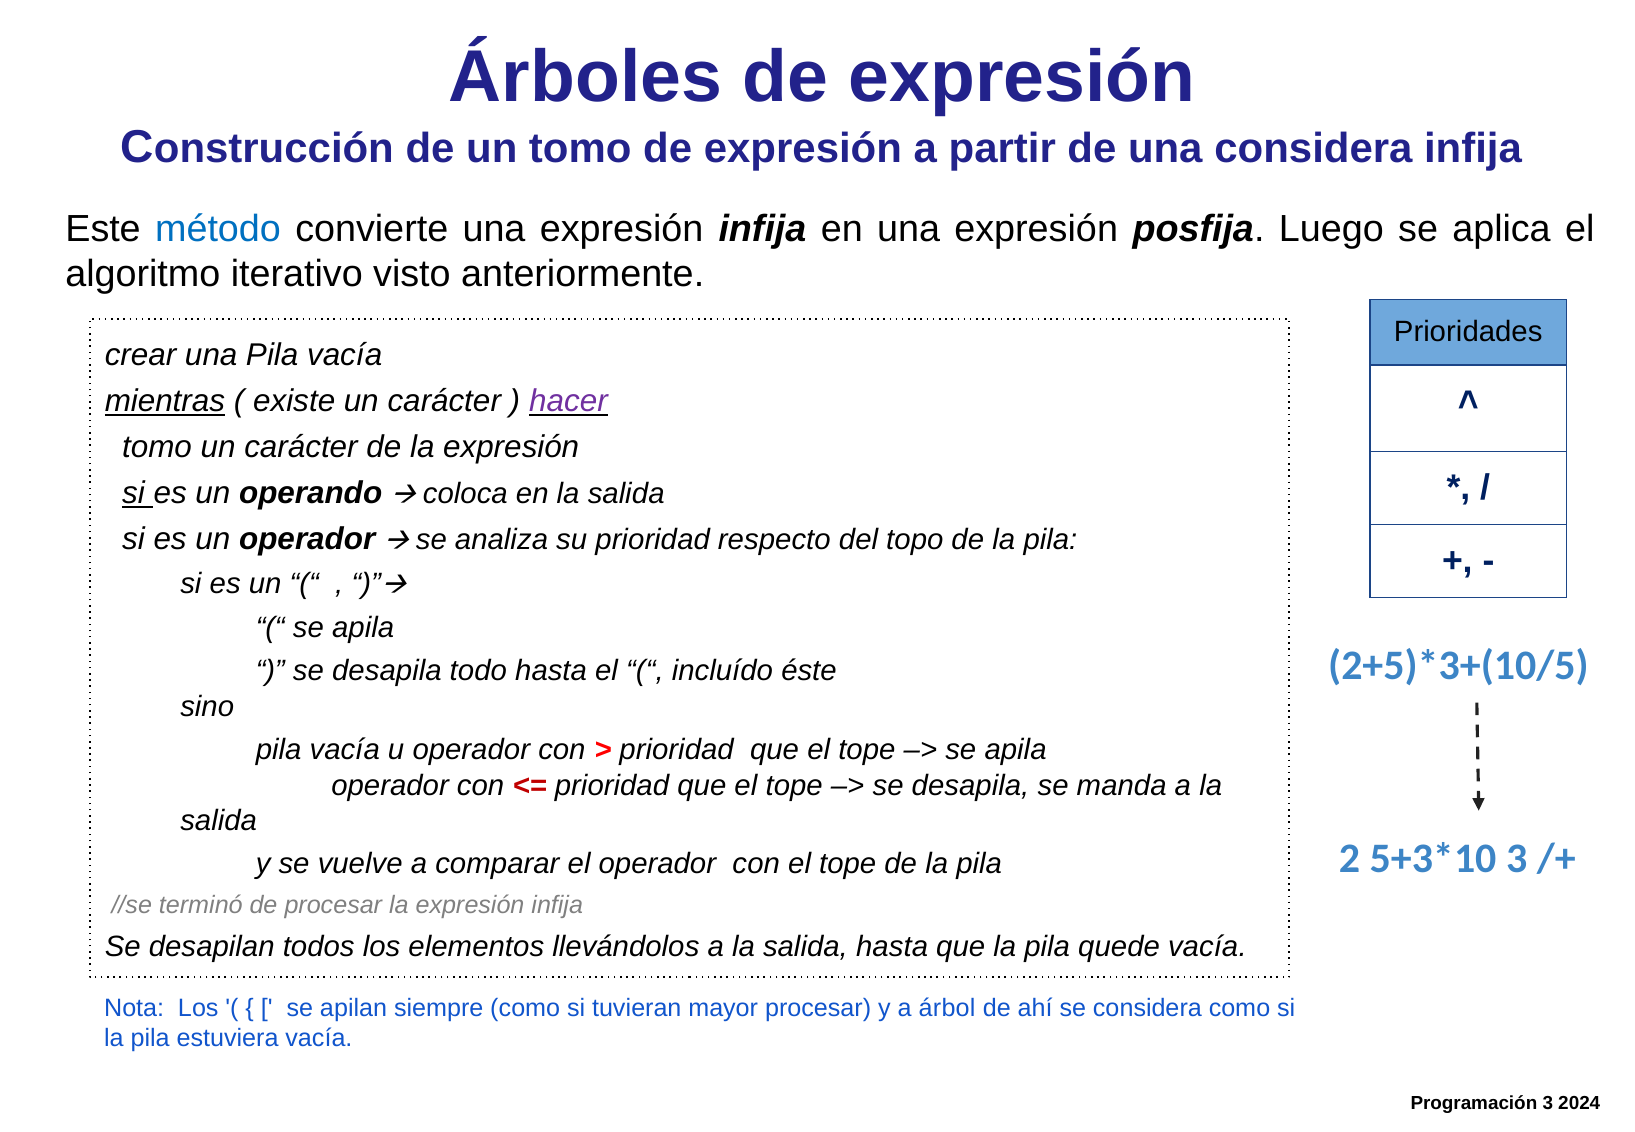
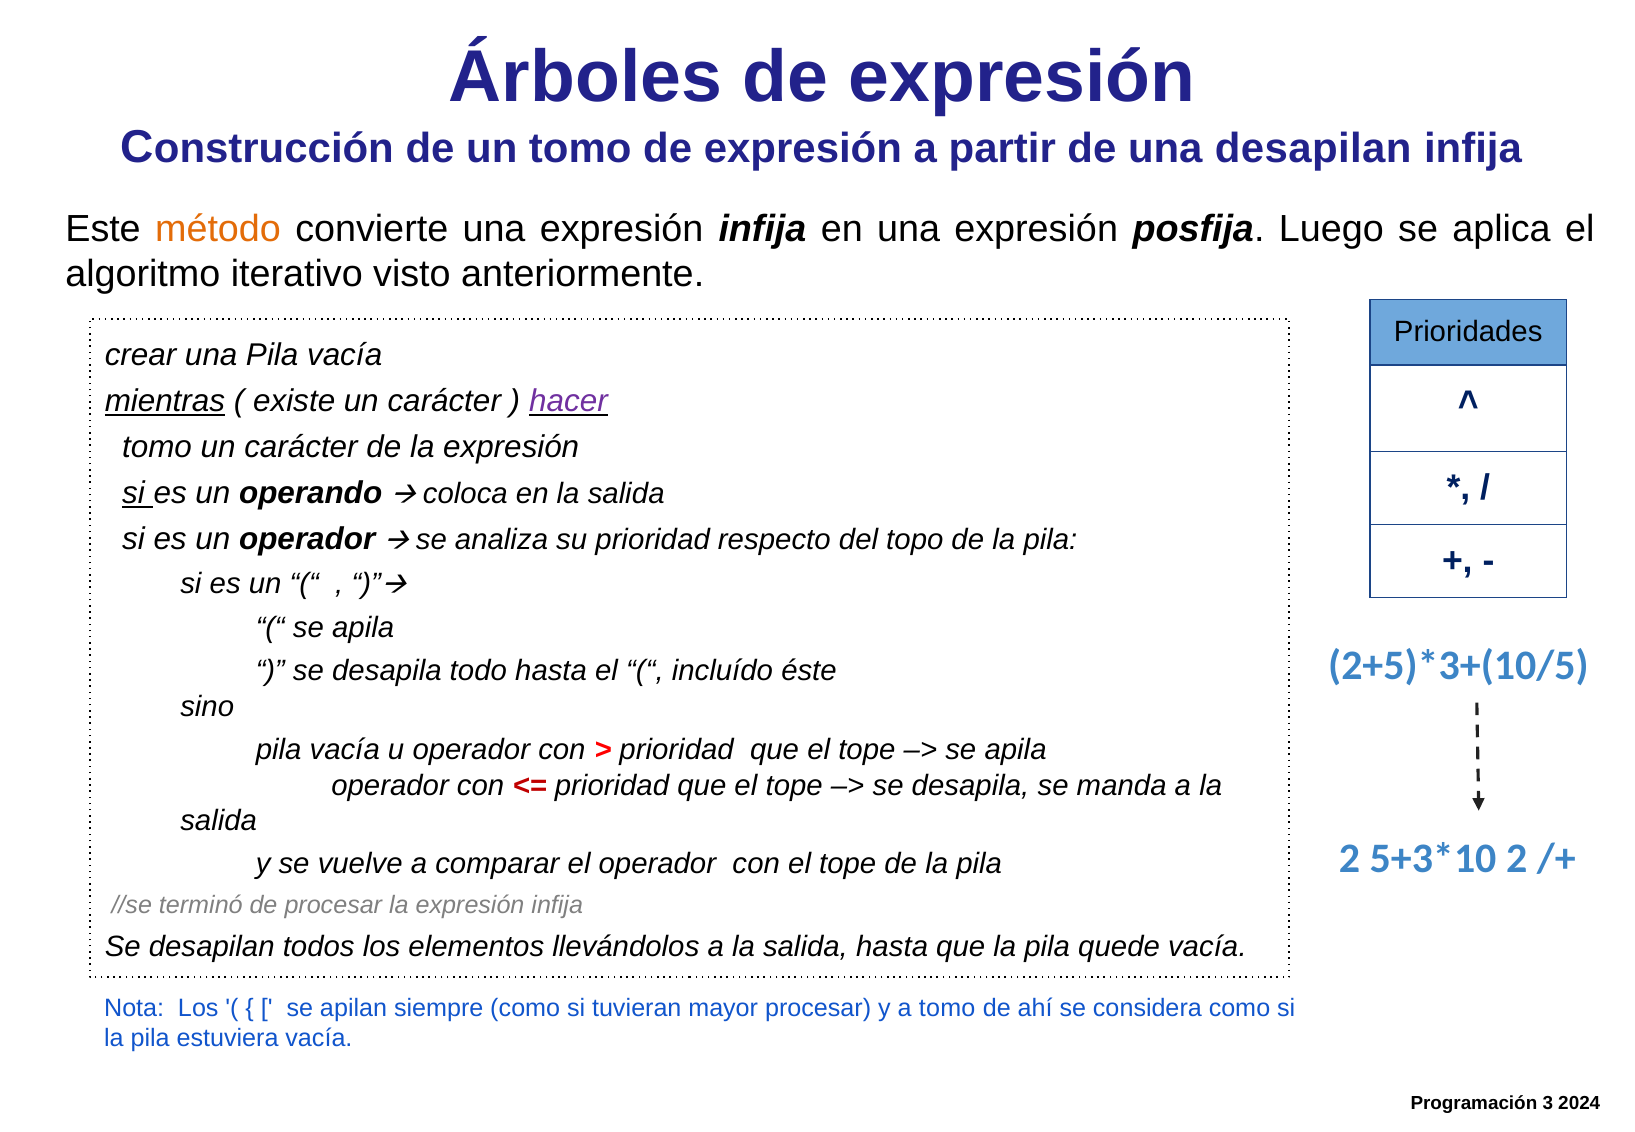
una considera: considera -> desapilan (1313, 148)
método colour: blue -> orange (218, 229)
3: 3 -> 2 (1517, 859)
a árbol: árbol -> tomo (947, 1008)
